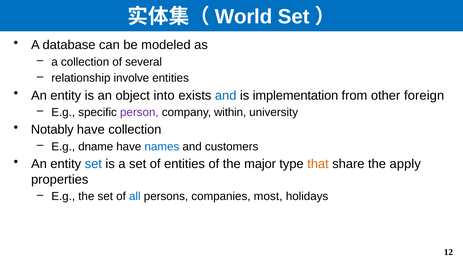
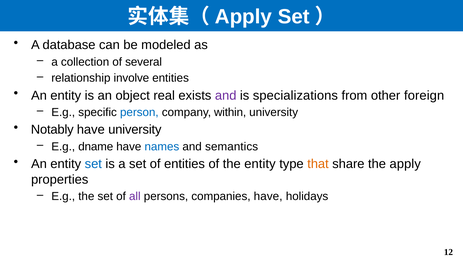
World: World -> Apply (243, 17)
into: into -> real (164, 95)
and colour: blue -> purple (226, 95)
implementation: implementation -> specializations (295, 95)
person colour: purple -> blue (139, 112)
have collection: collection -> university (135, 129)
customers: customers -> semantics (232, 146)
the major: major -> entity (260, 164)
all colour: blue -> purple (135, 196)
companies most: most -> have (268, 196)
